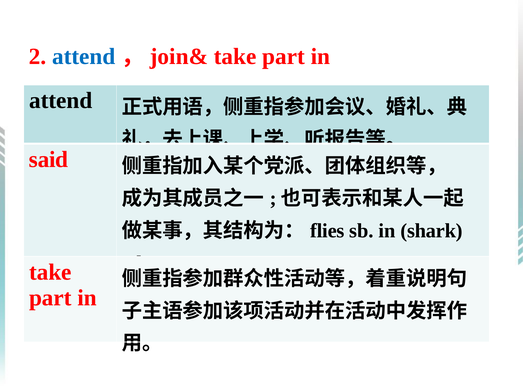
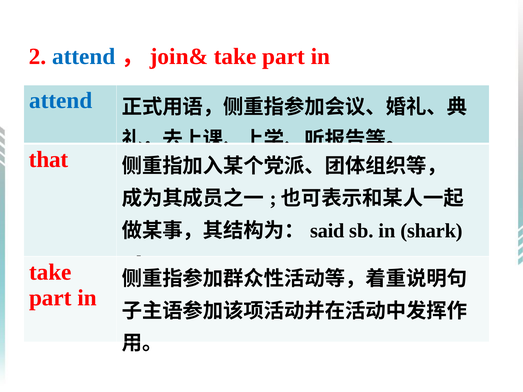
attend colour: black -> blue (61, 101)
said: said -> that (49, 160)
flies: flies -> said (327, 231)
